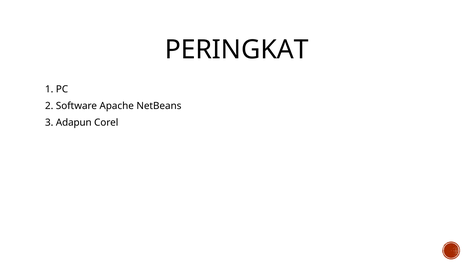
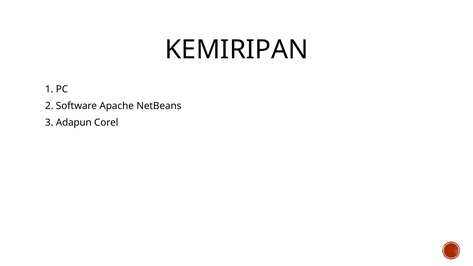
PERINGKAT: PERINGKAT -> KEMIRIPAN (237, 50)
